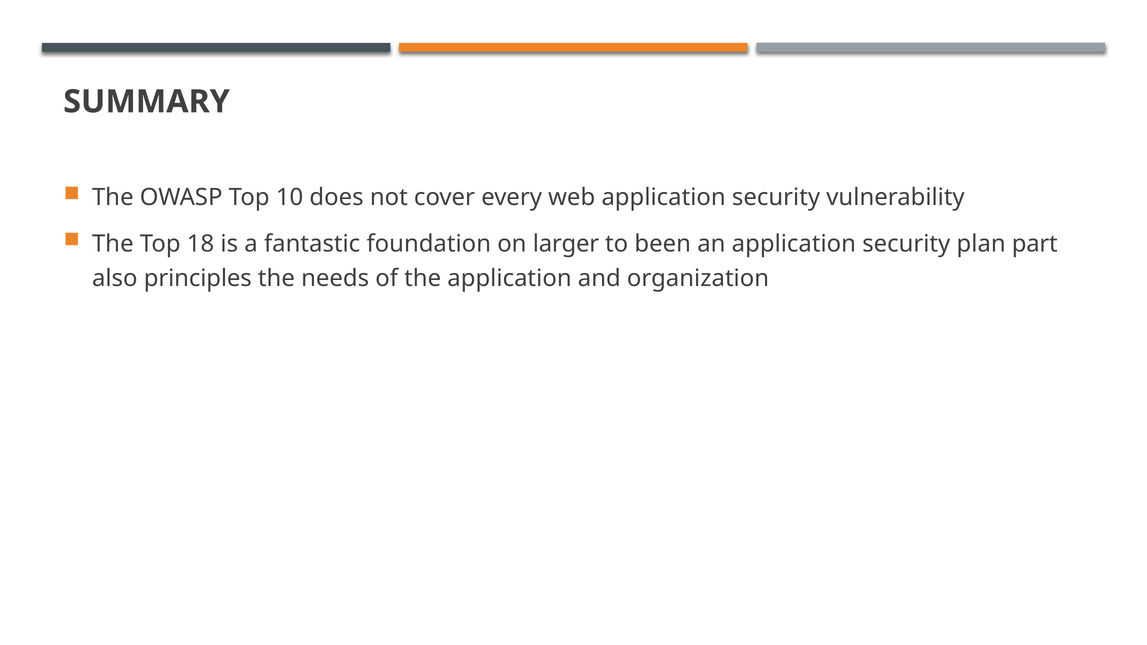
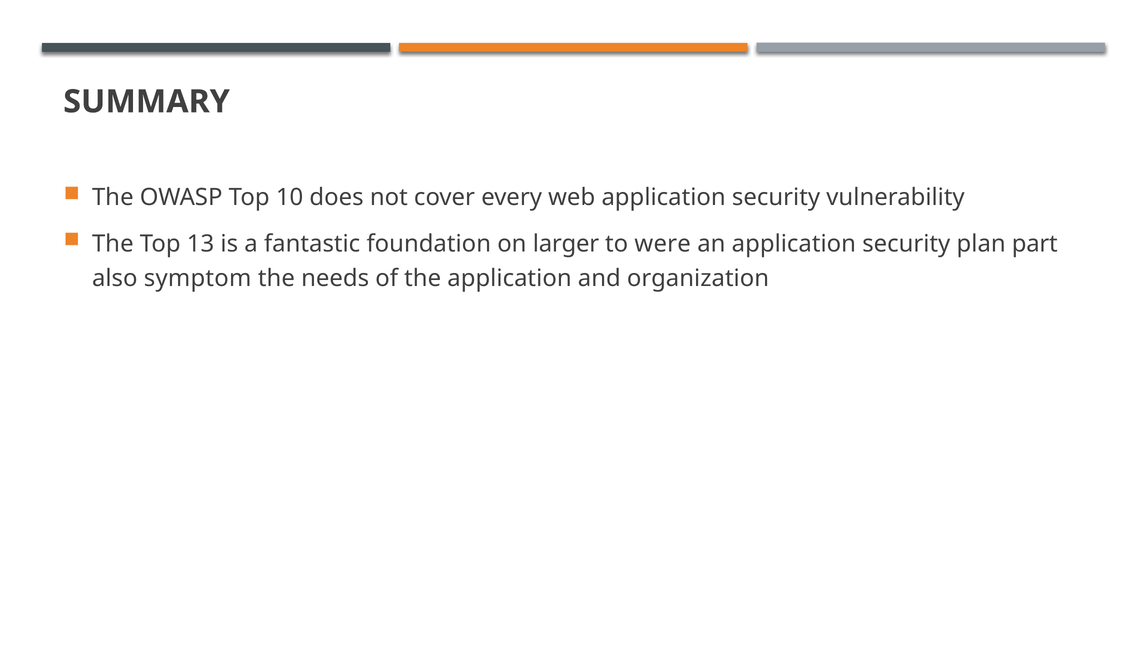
18: 18 -> 13 (201, 244)
been: been -> were (663, 244)
principles: principles -> symptom (198, 278)
